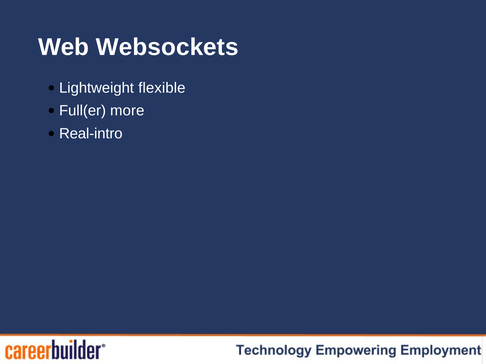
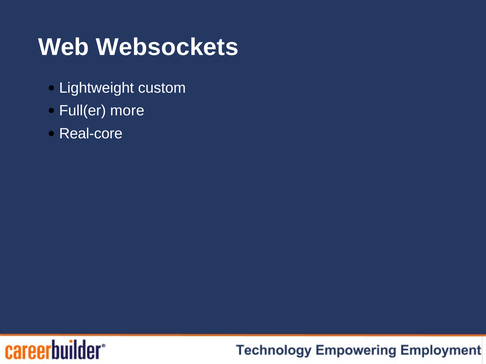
flexible: flexible -> custom (162, 88)
Real-intro: Real-intro -> Real-core (91, 134)
